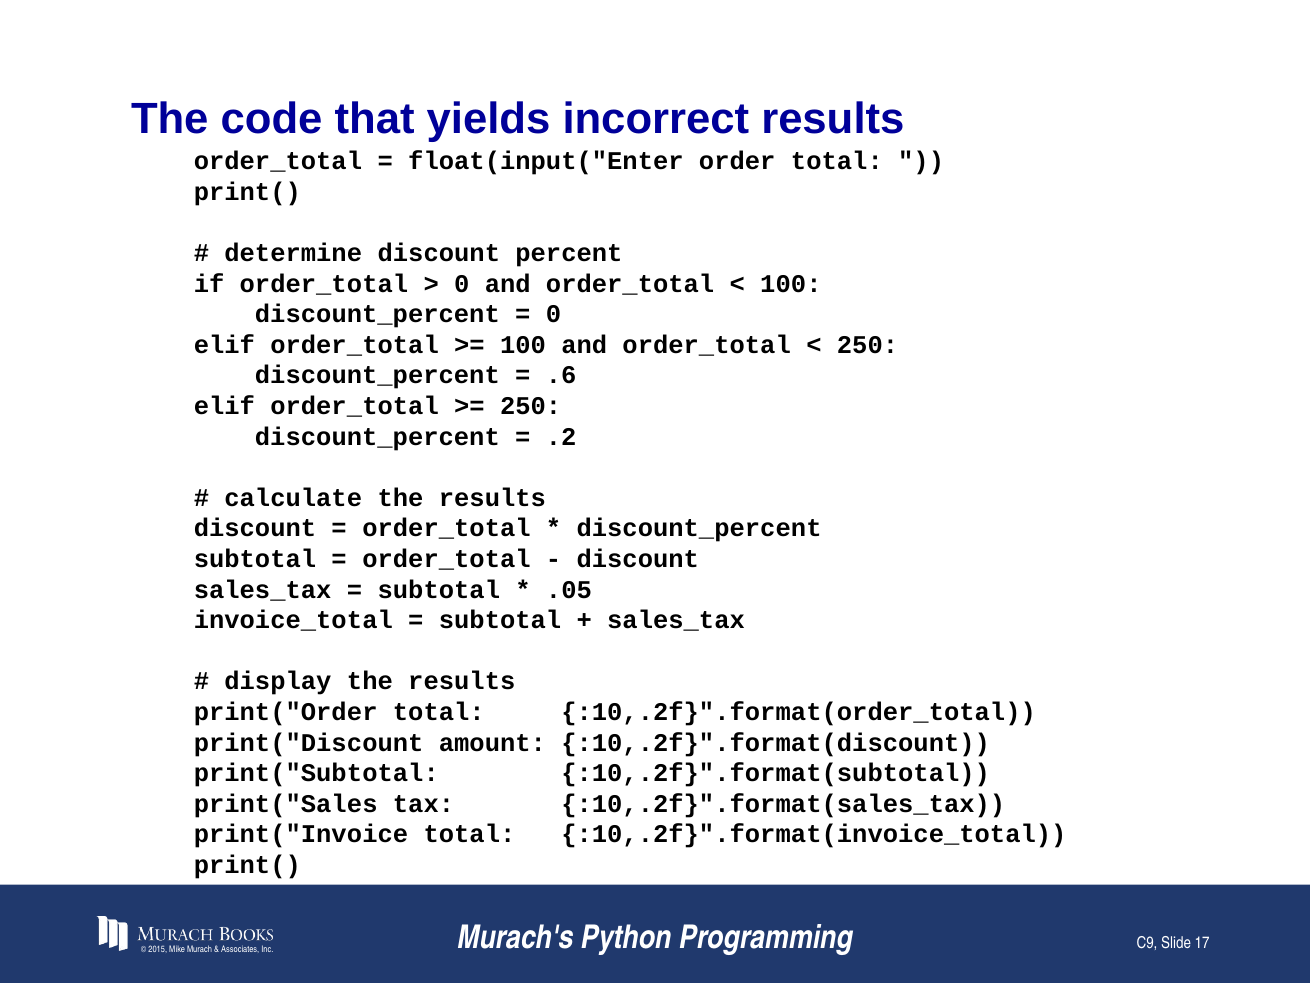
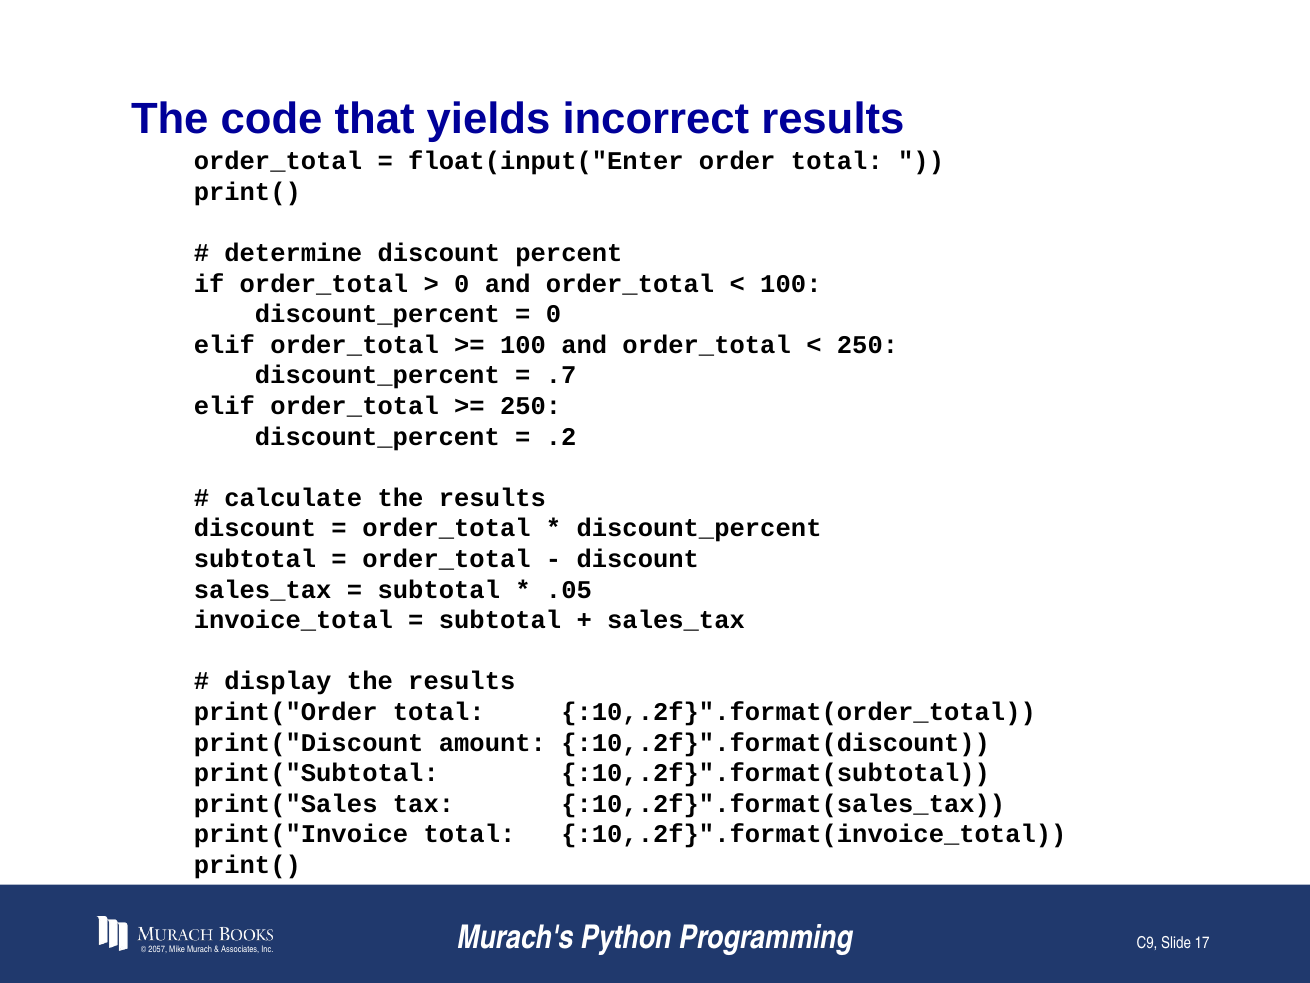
.6: .6 -> .7 (561, 375)
2015: 2015 -> 2057 (158, 949)
